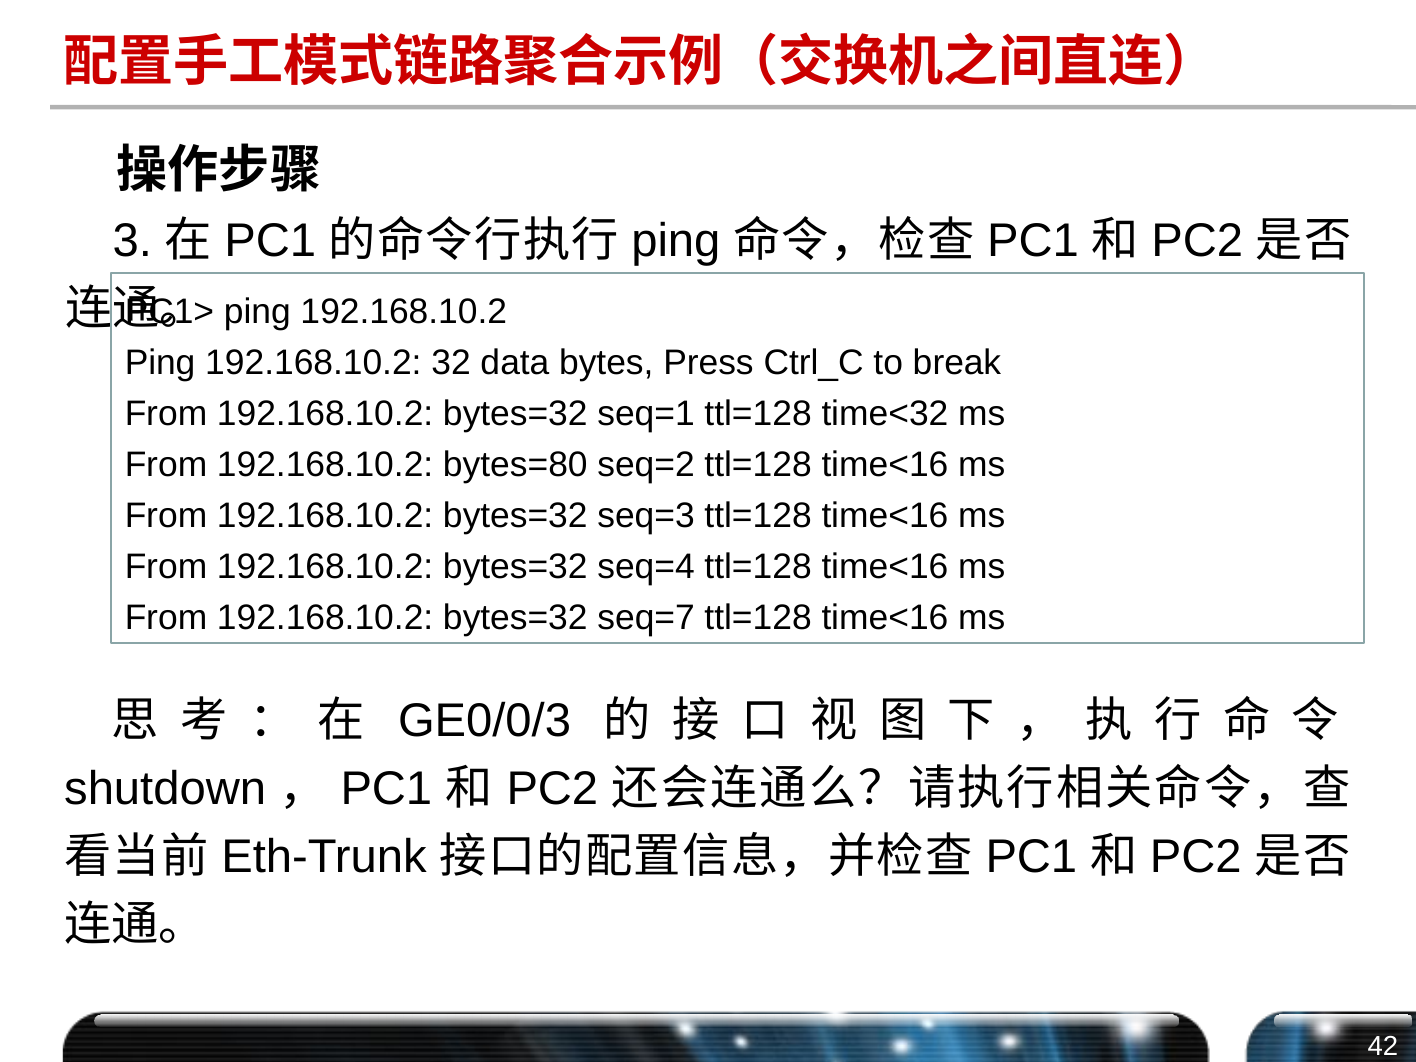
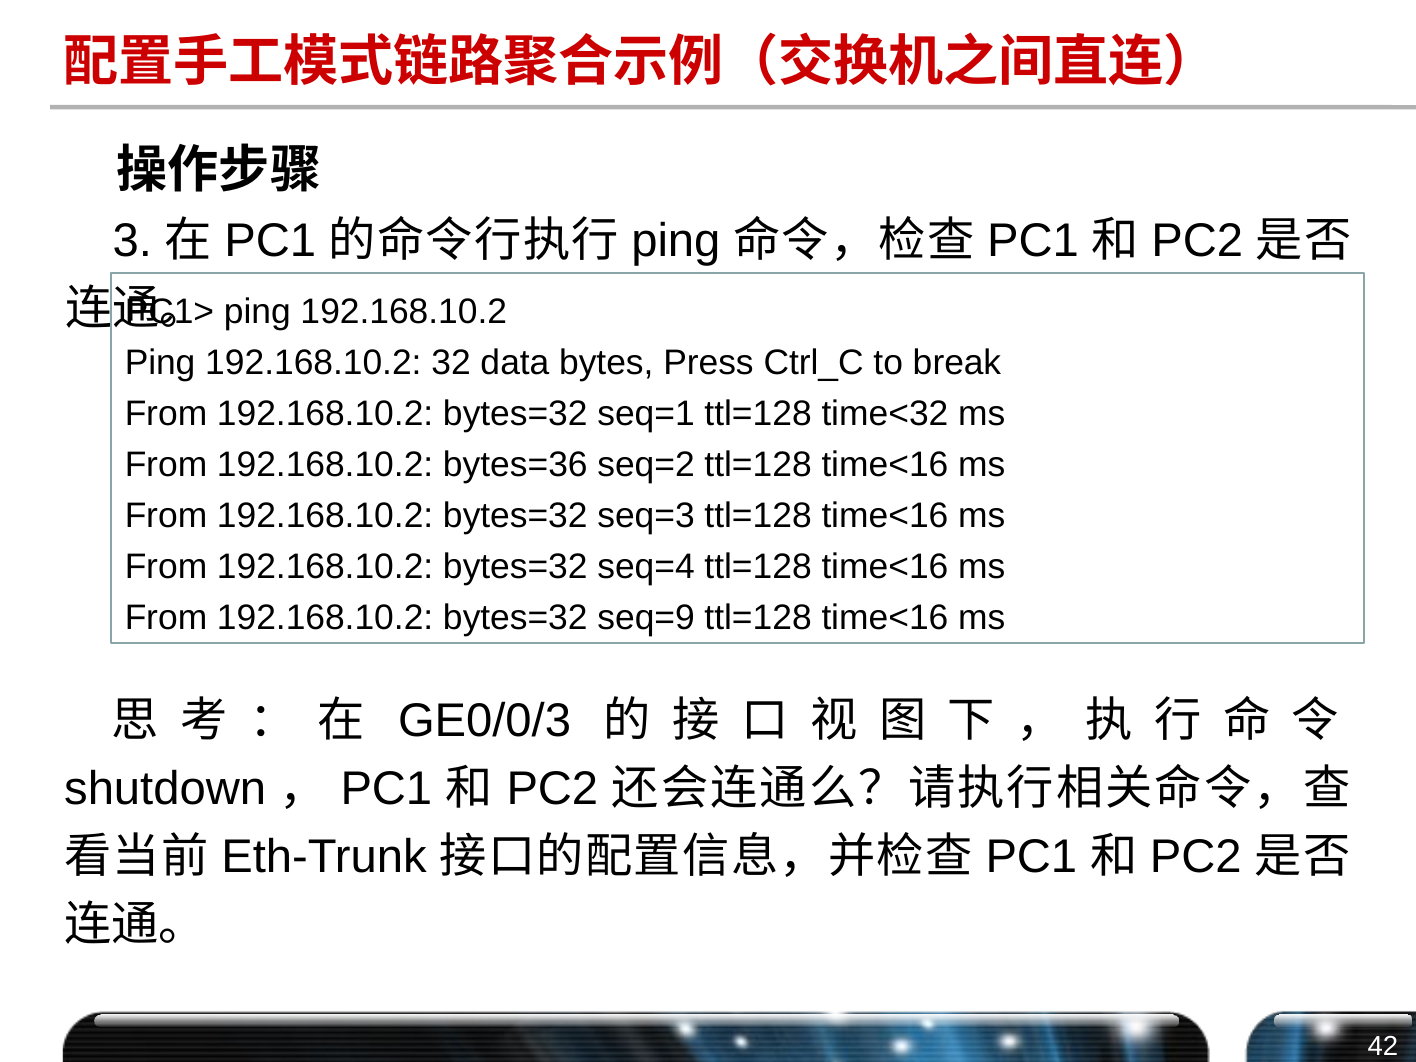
bytes=80: bytes=80 -> bytes=36 (515, 465)
seq=7: seq=7 -> seq=9 (646, 617)
